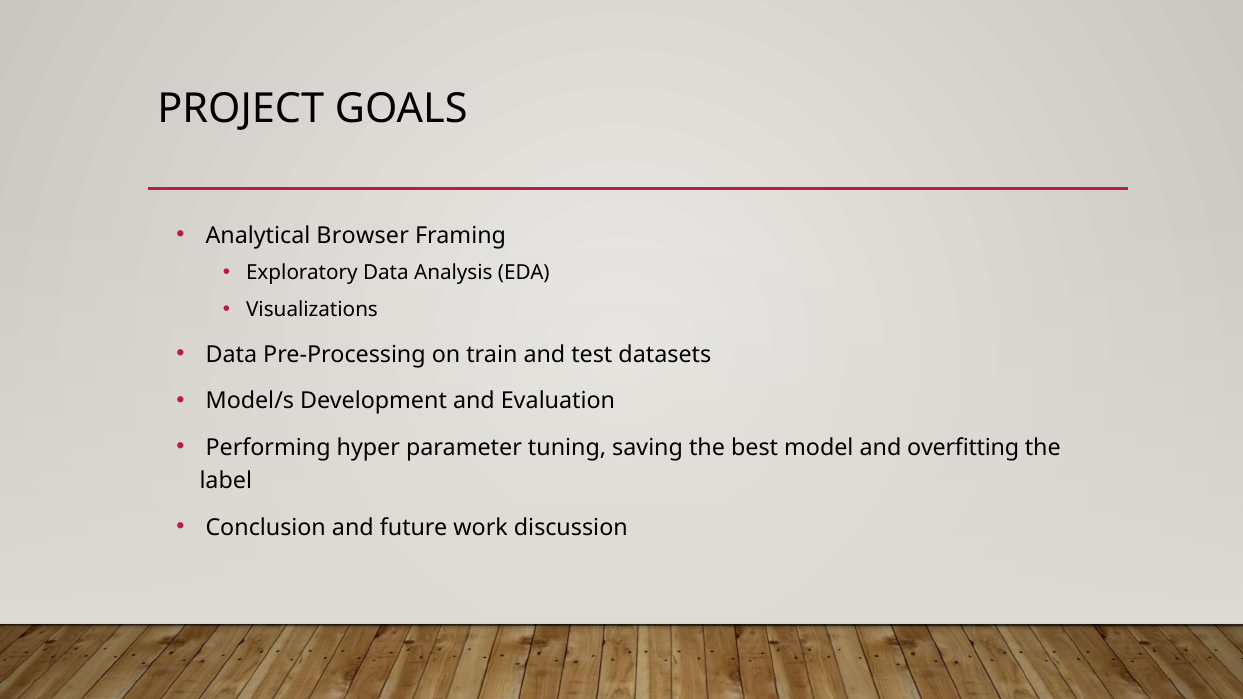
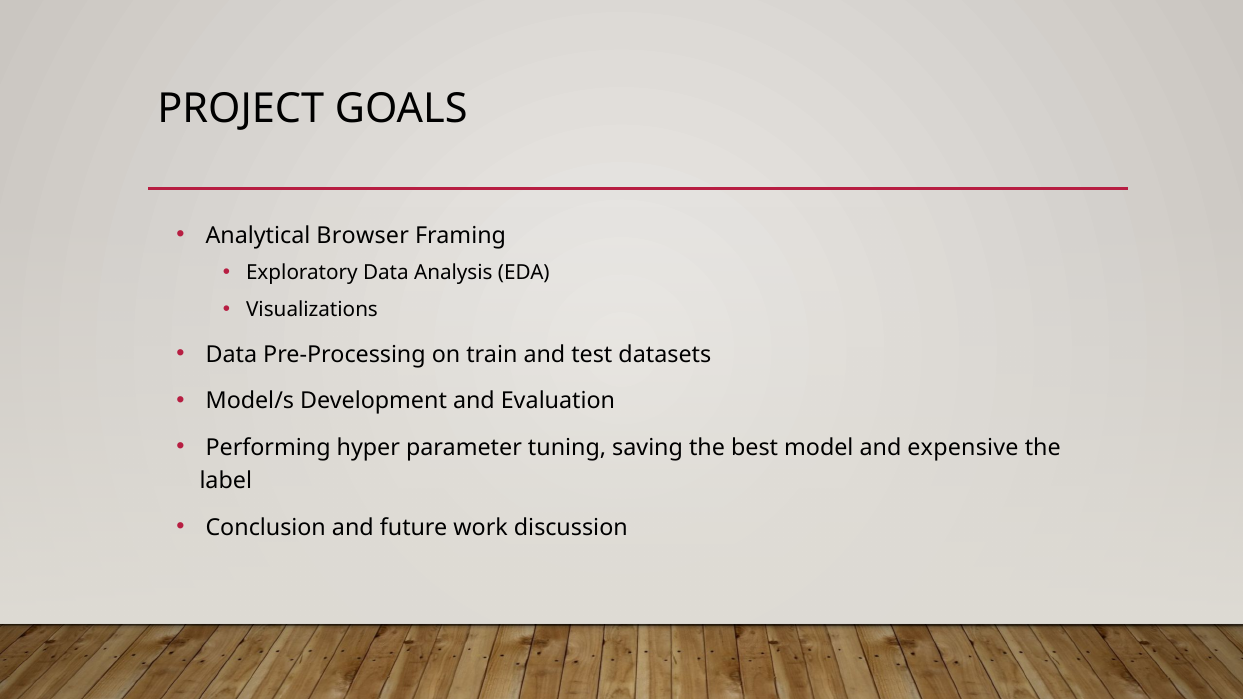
overfitting: overfitting -> expensive (963, 448)
